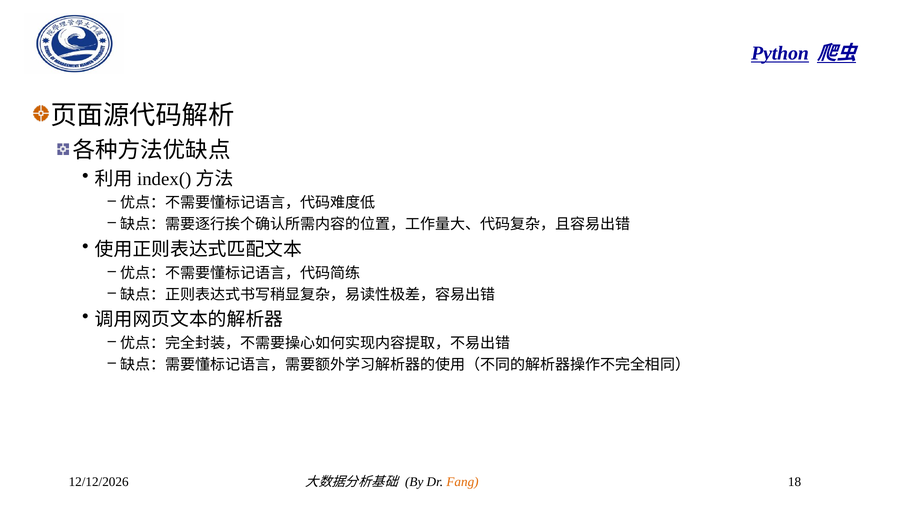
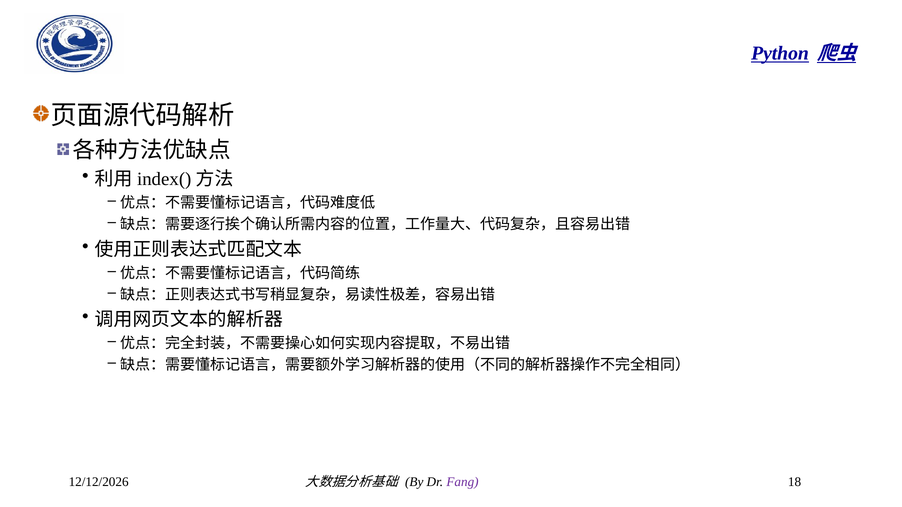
Fang colour: orange -> purple (463, 482)
